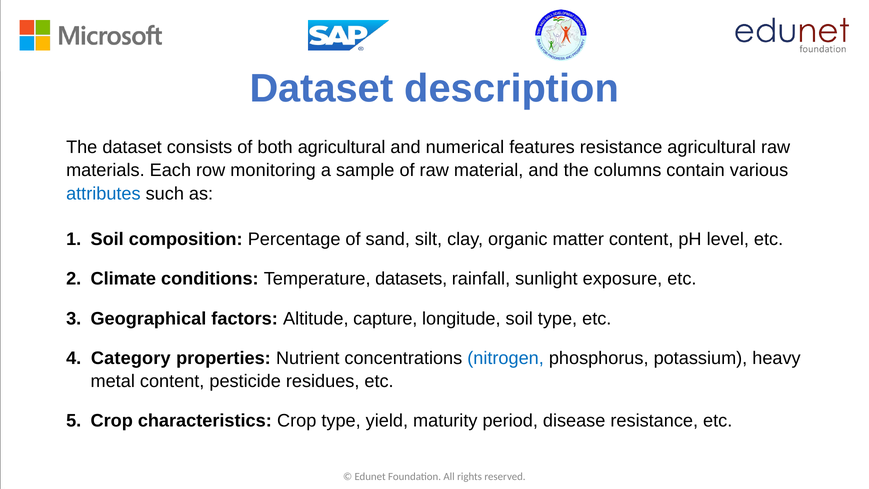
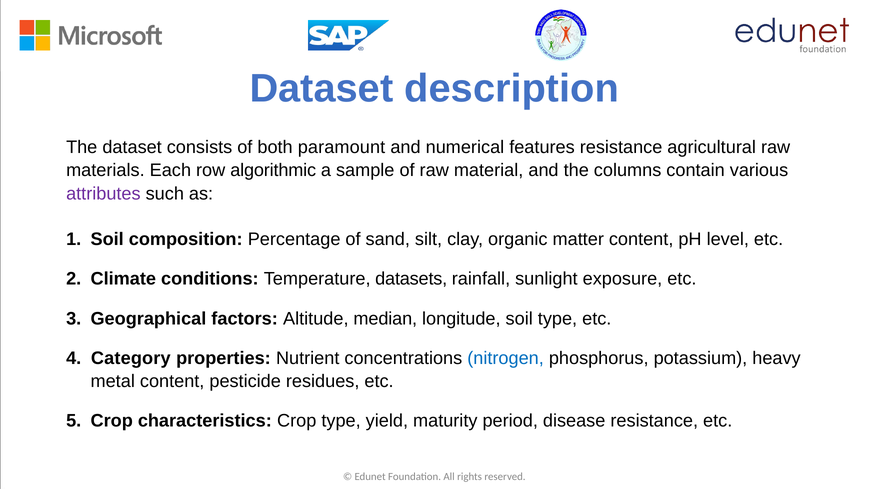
both agricultural: agricultural -> paramount (341, 147)
monitoring: monitoring -> algorithmic (273, 170)
attributes colour: blue -> purple (103, 193)
capture: capture -> median (385, 318)
